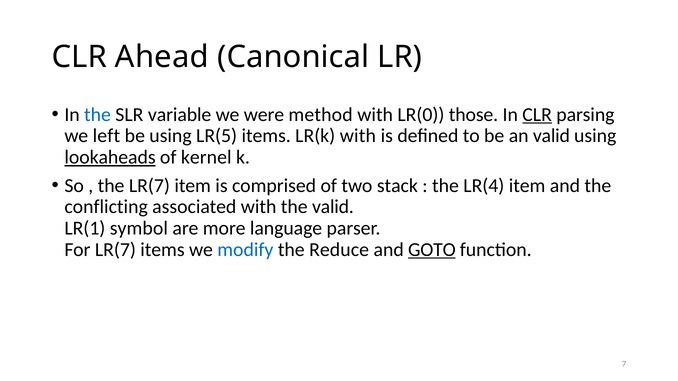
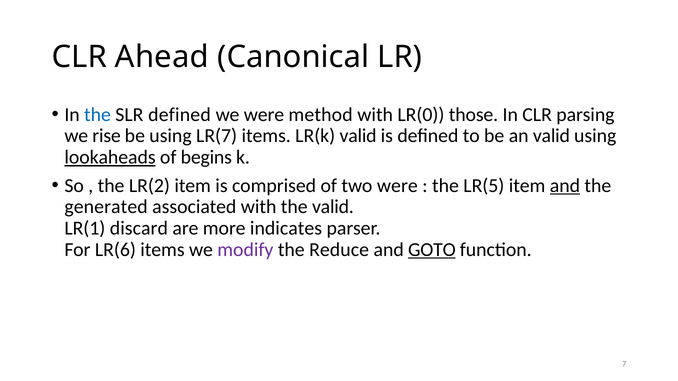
SLR variable: variable -> defined (179, 115)
CLR underline: present -> none (537, 115)
left: left -> rise (107, 136)
LR(5: LR(5 -> LR(7 (217, 136)
LR(k with: with -> valid (358, 136)
kernel: kernel -> begins (206, 157)
the LR(7: LR(7 -> LR(2 (149, 186)
two stack: stack -> were (397, 186)
LR(4: LR(4 -> LR(5 (484, 186)
and underline: none -> present (565, 186)
conflicting: conflicting -> generated (106, 207)
symbol: symbol -> discard (139, 229)
language: language -> indicates (286, 229)
For LR(7: LR(7 -> LR(6 (115, 250)
modify colour: blue -> purple (245, 250)
